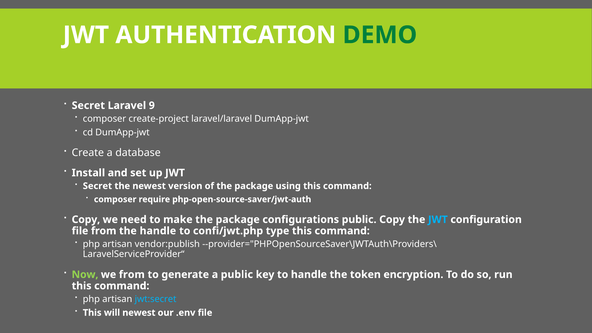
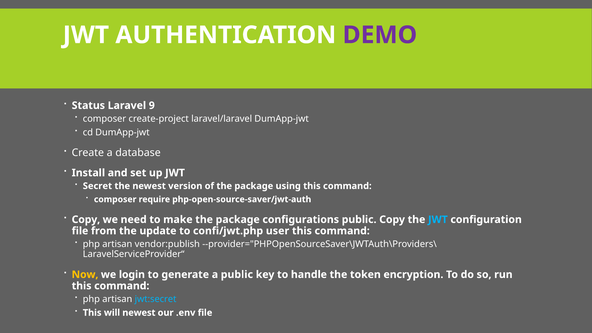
DEMO colour: green -> purple (380, 35)
Secret: Secret -> Status (88, 105)
the handle: handle -> update (158, 231)
type: type -> user (278, 231)
Now colour: light green -> yellow (85, 275)
we from: from -> login (132, 275)
